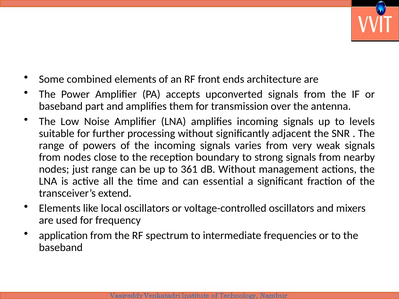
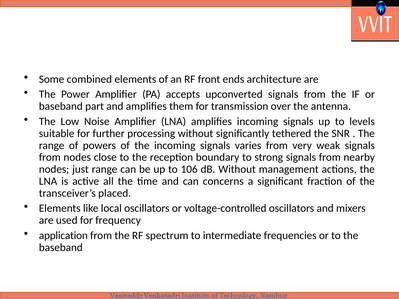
adjacent: adjacent -> tethered (292, 134)
361: 361 -> 106 (189, 169)
essential: essential -> concerns (223, 181)
extend: extend -> placed (115, 193)
